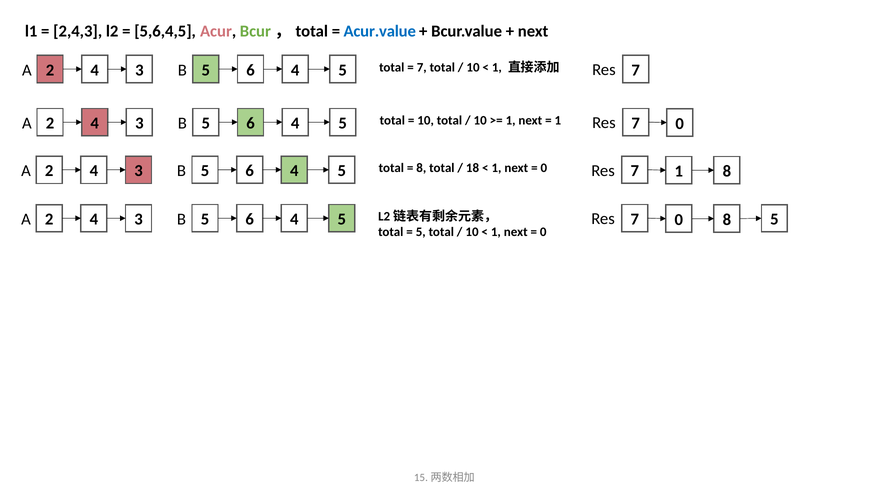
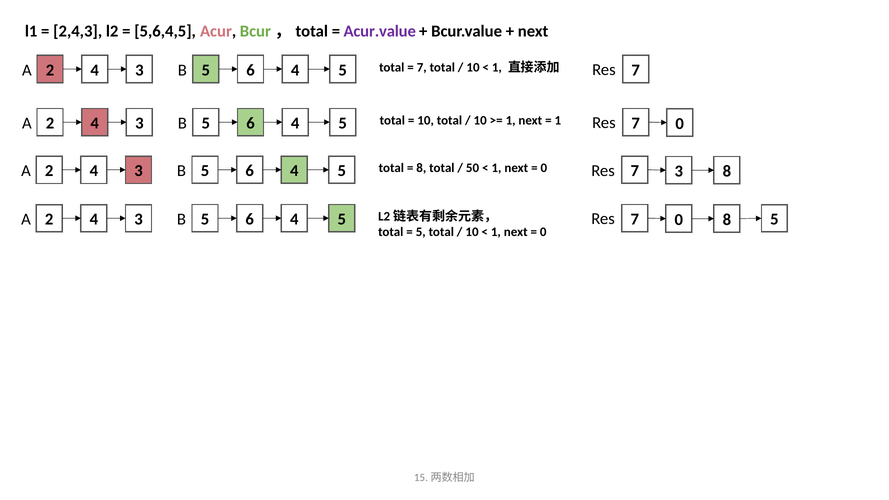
Acur.value colour: blue -> purple (380, 31)
18: 18 -> 50 (473, 168)
7 1: 1 -> 3 (679, 171)
